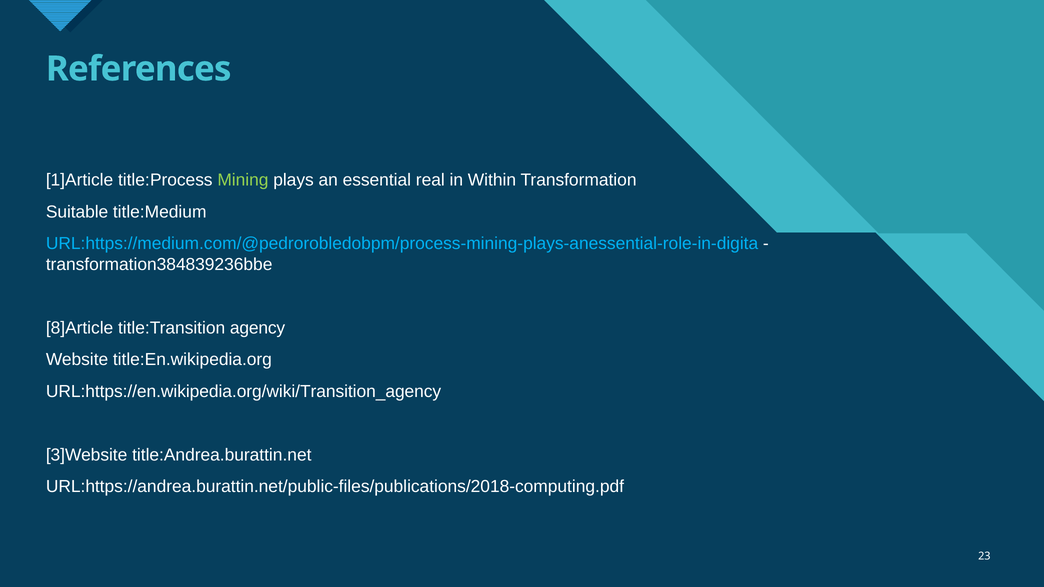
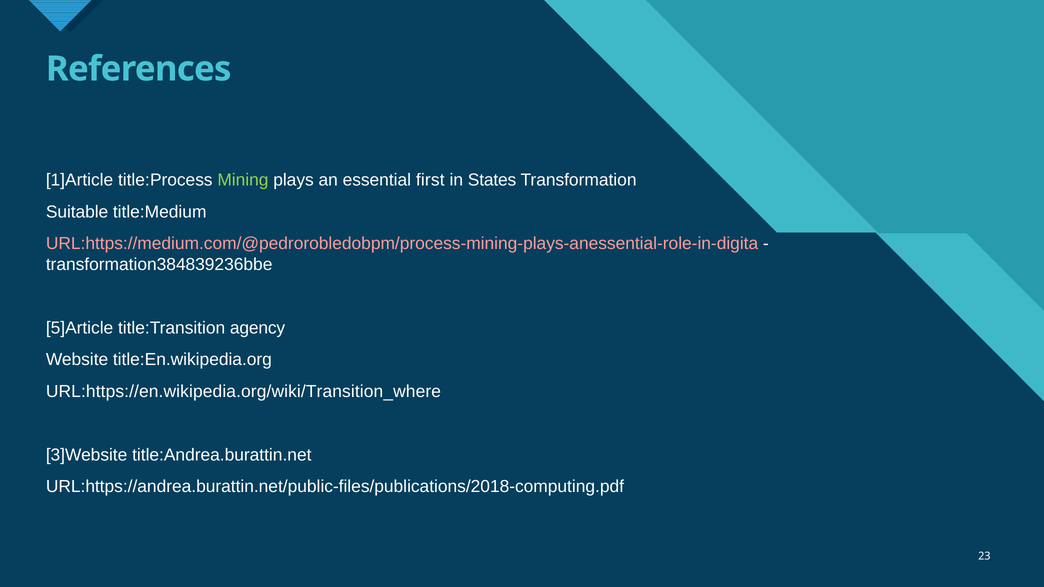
real: real -> first (430, 180)
Within: Within -> States (492, 180)
URL:https://medium.com/@pedrorobledobpm/process-mining-plays-anessential-role-in-digita colour: light blue -> pink (402, 244)
8]Article: 8]Article -> 5]Article (80, 328)
URL:https://en.wikipedia.org/wiki/Transition_agency: URL:https://en.wikipedia.org/wiki/Transition_agency -> URL:https://en.wikipedia.org/wiki/Transition_where (243, 392)
